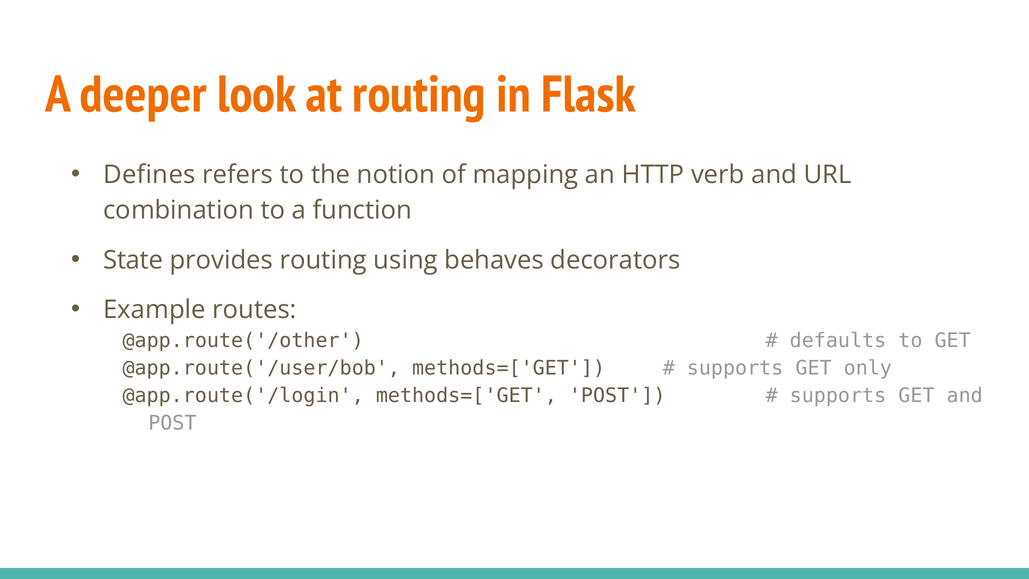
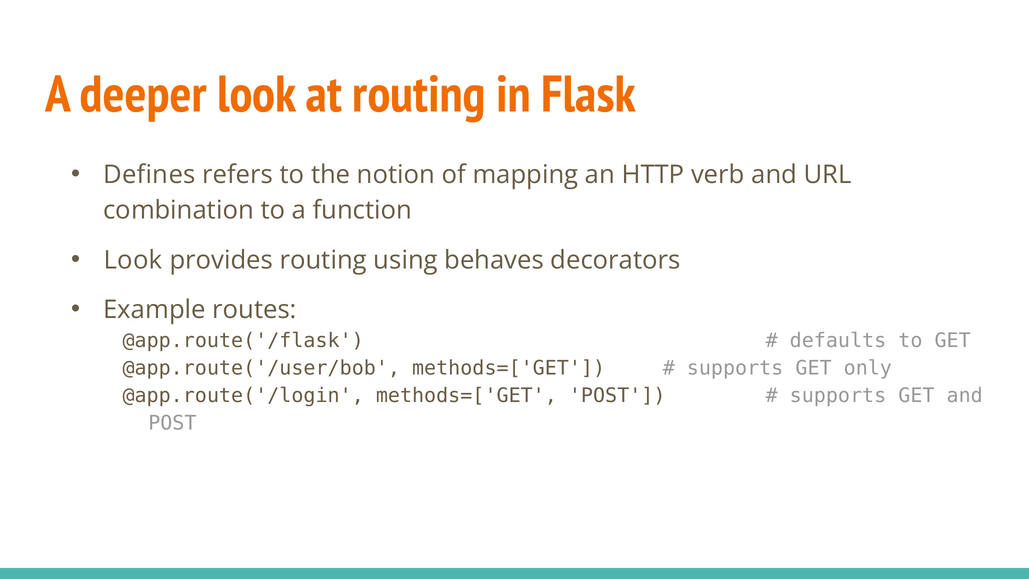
State: State -> Look (133, 260)
@app.route('/other: @app.route('/other -> @app.route('/flask (243, 340)
